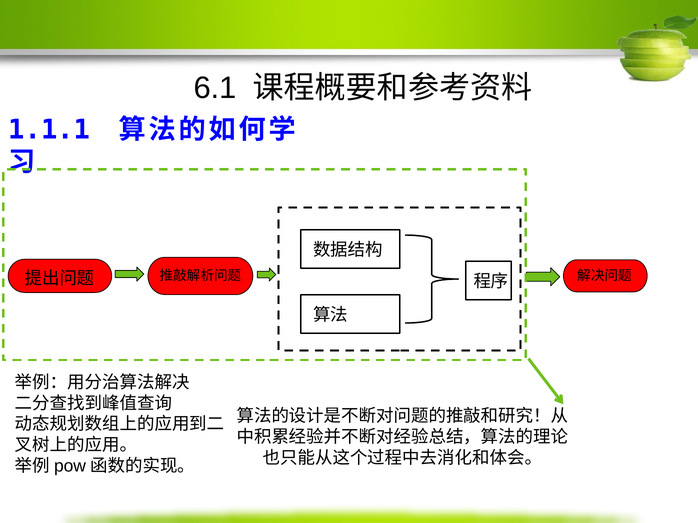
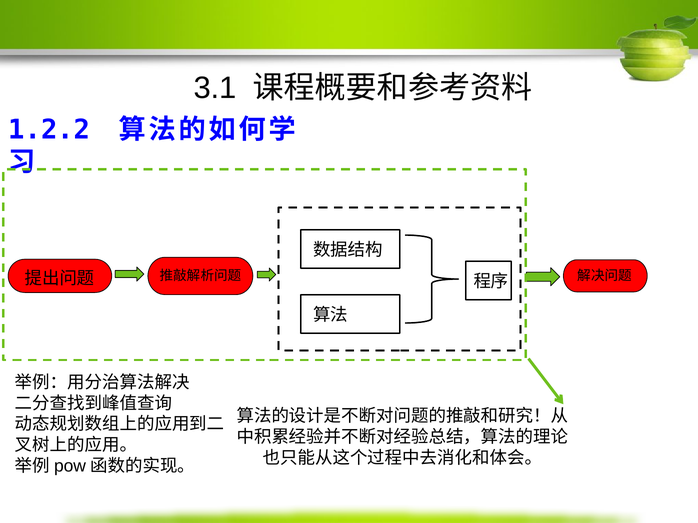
6.1: 6.1 -> 3.1 (215, 88)
1.1.1: 1.1.1 -> 1.2.2 (49, 130)
